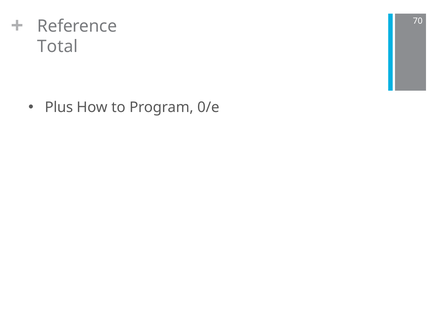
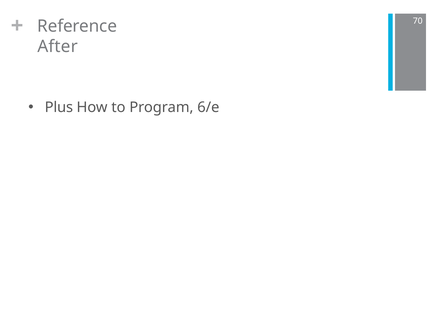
Total: Total -> After (58, 47)
0/e: 0/e -> 6/e (208, 107)
